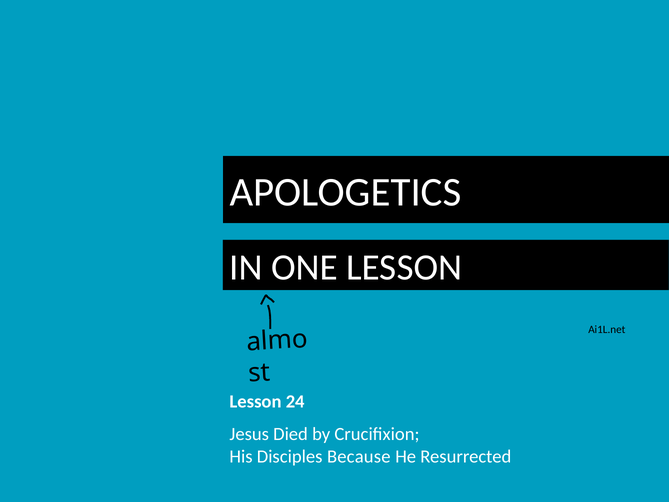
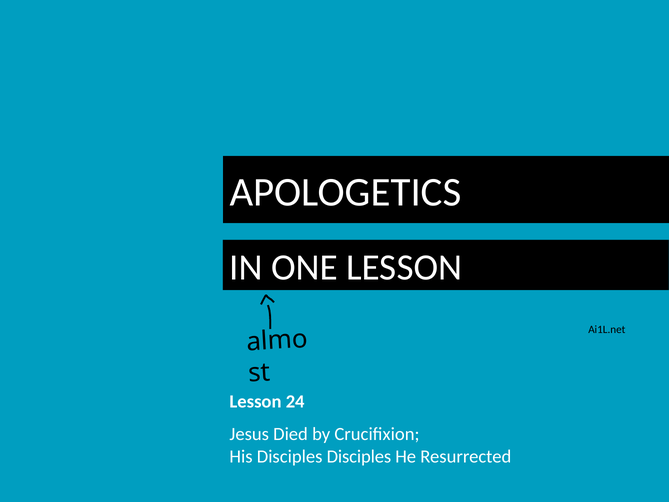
Disciples Because: Because -> Disciples (359, 456)
